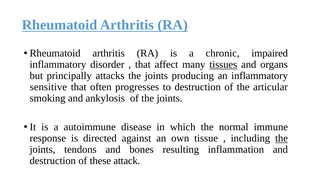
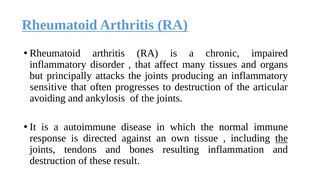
tissues underline: present -> none (223, 65)
smoking: smoking -> avoiding (48, 98)
attack: attack -> result (127, 161)
